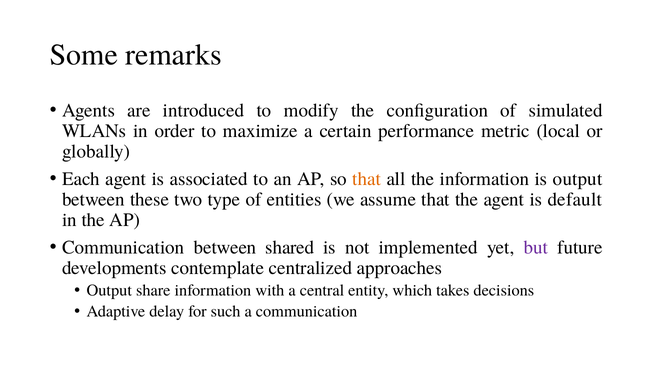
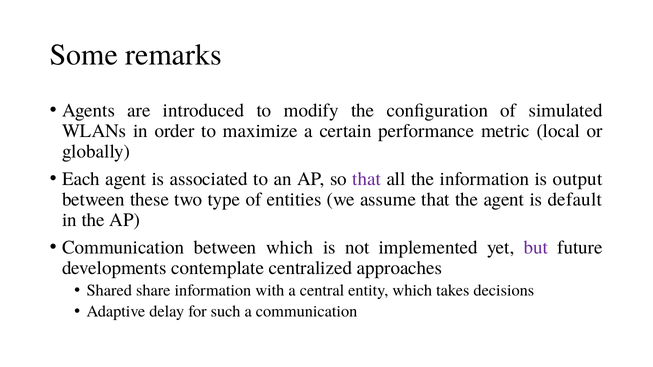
that colour: orange -> purple (367, 179)
between shared: shared -> which (290, 247)
Output: Output -> Shared (109, 291)
